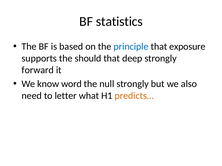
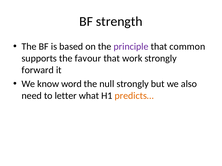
statistics: statistics -> strength (119, 21)
principle colour: blue -> purple (131, 47)
exposure: exposure -> common (187, 47)
should: should -> favour (88, 58)
deep: deep -> work (132, 58)
